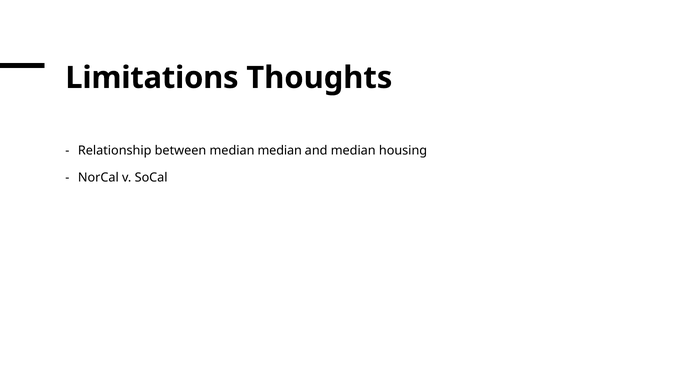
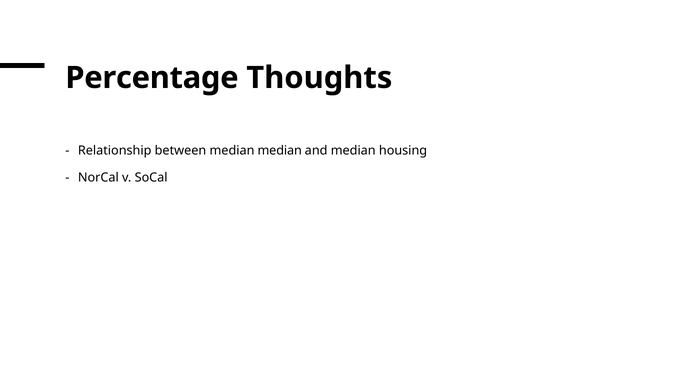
Limitations: Limitations -> Percentage (152, 78)
